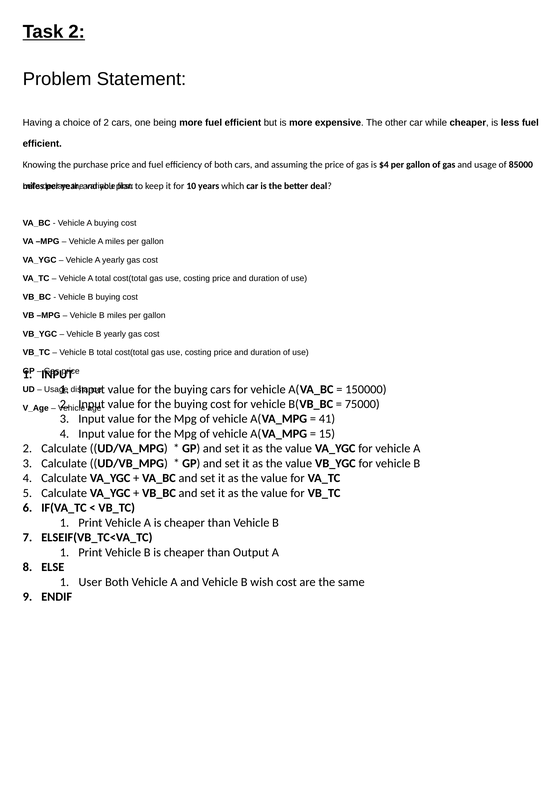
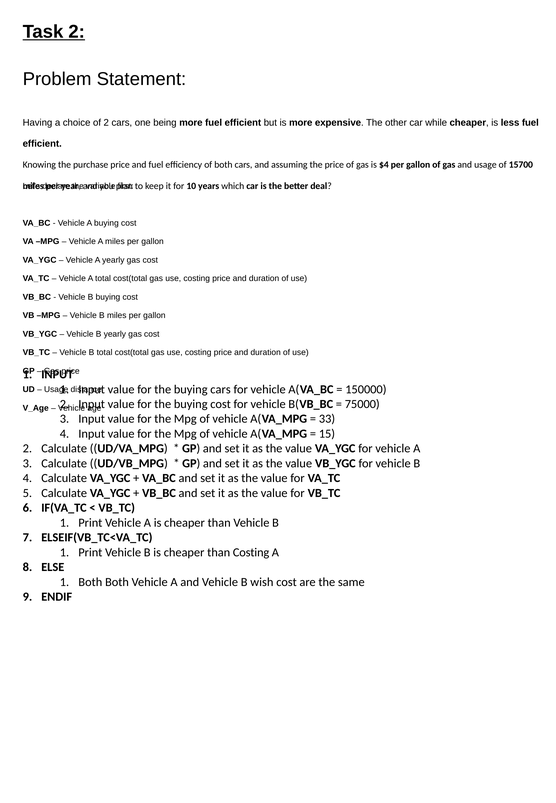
85000: 85000 -> 15700 (521, 165)
41: 41 -> 33 (327, 419)
than Output: Output -> Costing (251, 552)
User: User -> Both (90, 582)
